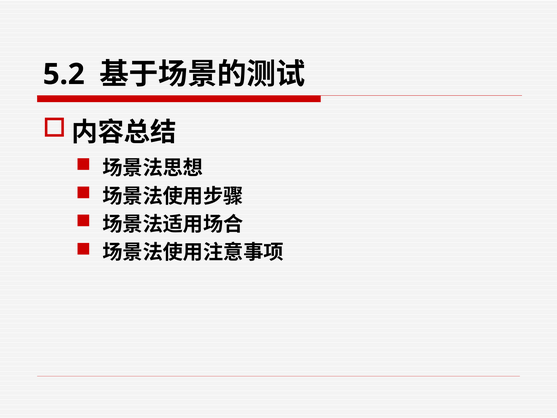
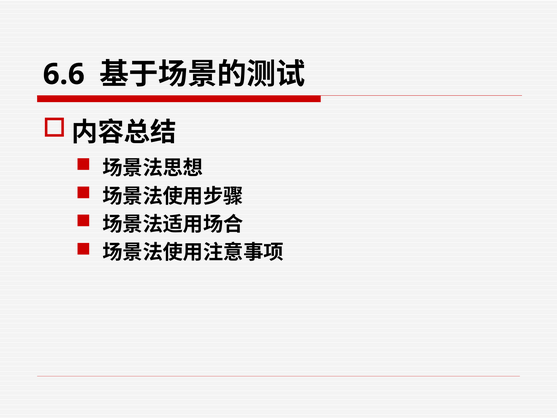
5.2: 5.2 -> 6.6 (64, 74)
